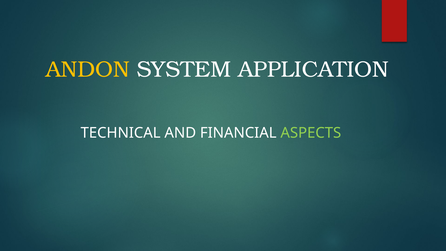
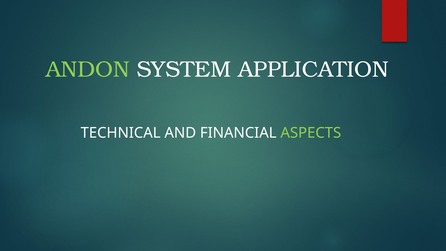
ANDON colour: yellow -> light green (88, 69)
